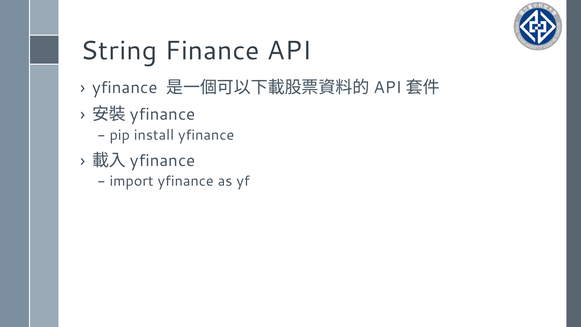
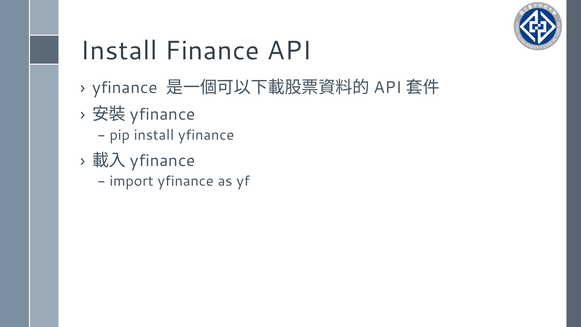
String: String -> Install (119, 51)
